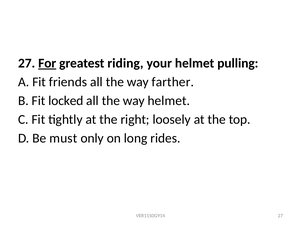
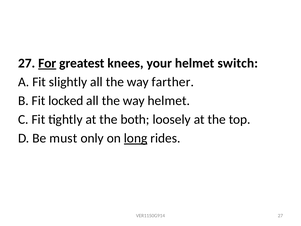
riding: riding -> knees (125, 63)
pulling: pulling -> switch (238, 63)
friends: friends -> slightly (68, 82)
right: right -> both (135, 119)
long underline: none -> present (136, 138)
